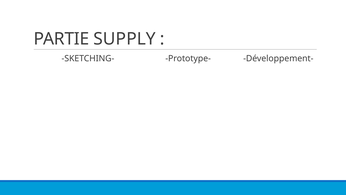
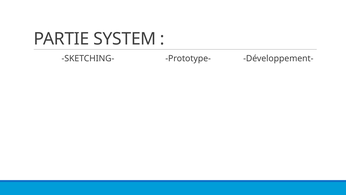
SUPPLY: SUPPLY -> SYSTEM (125, 39)
